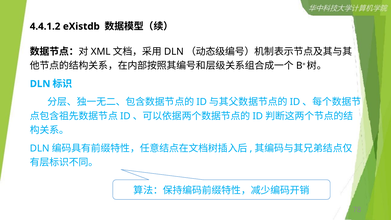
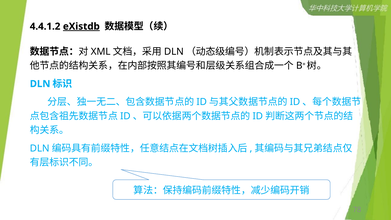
eXistdb underline: none -> present (81, 26)
